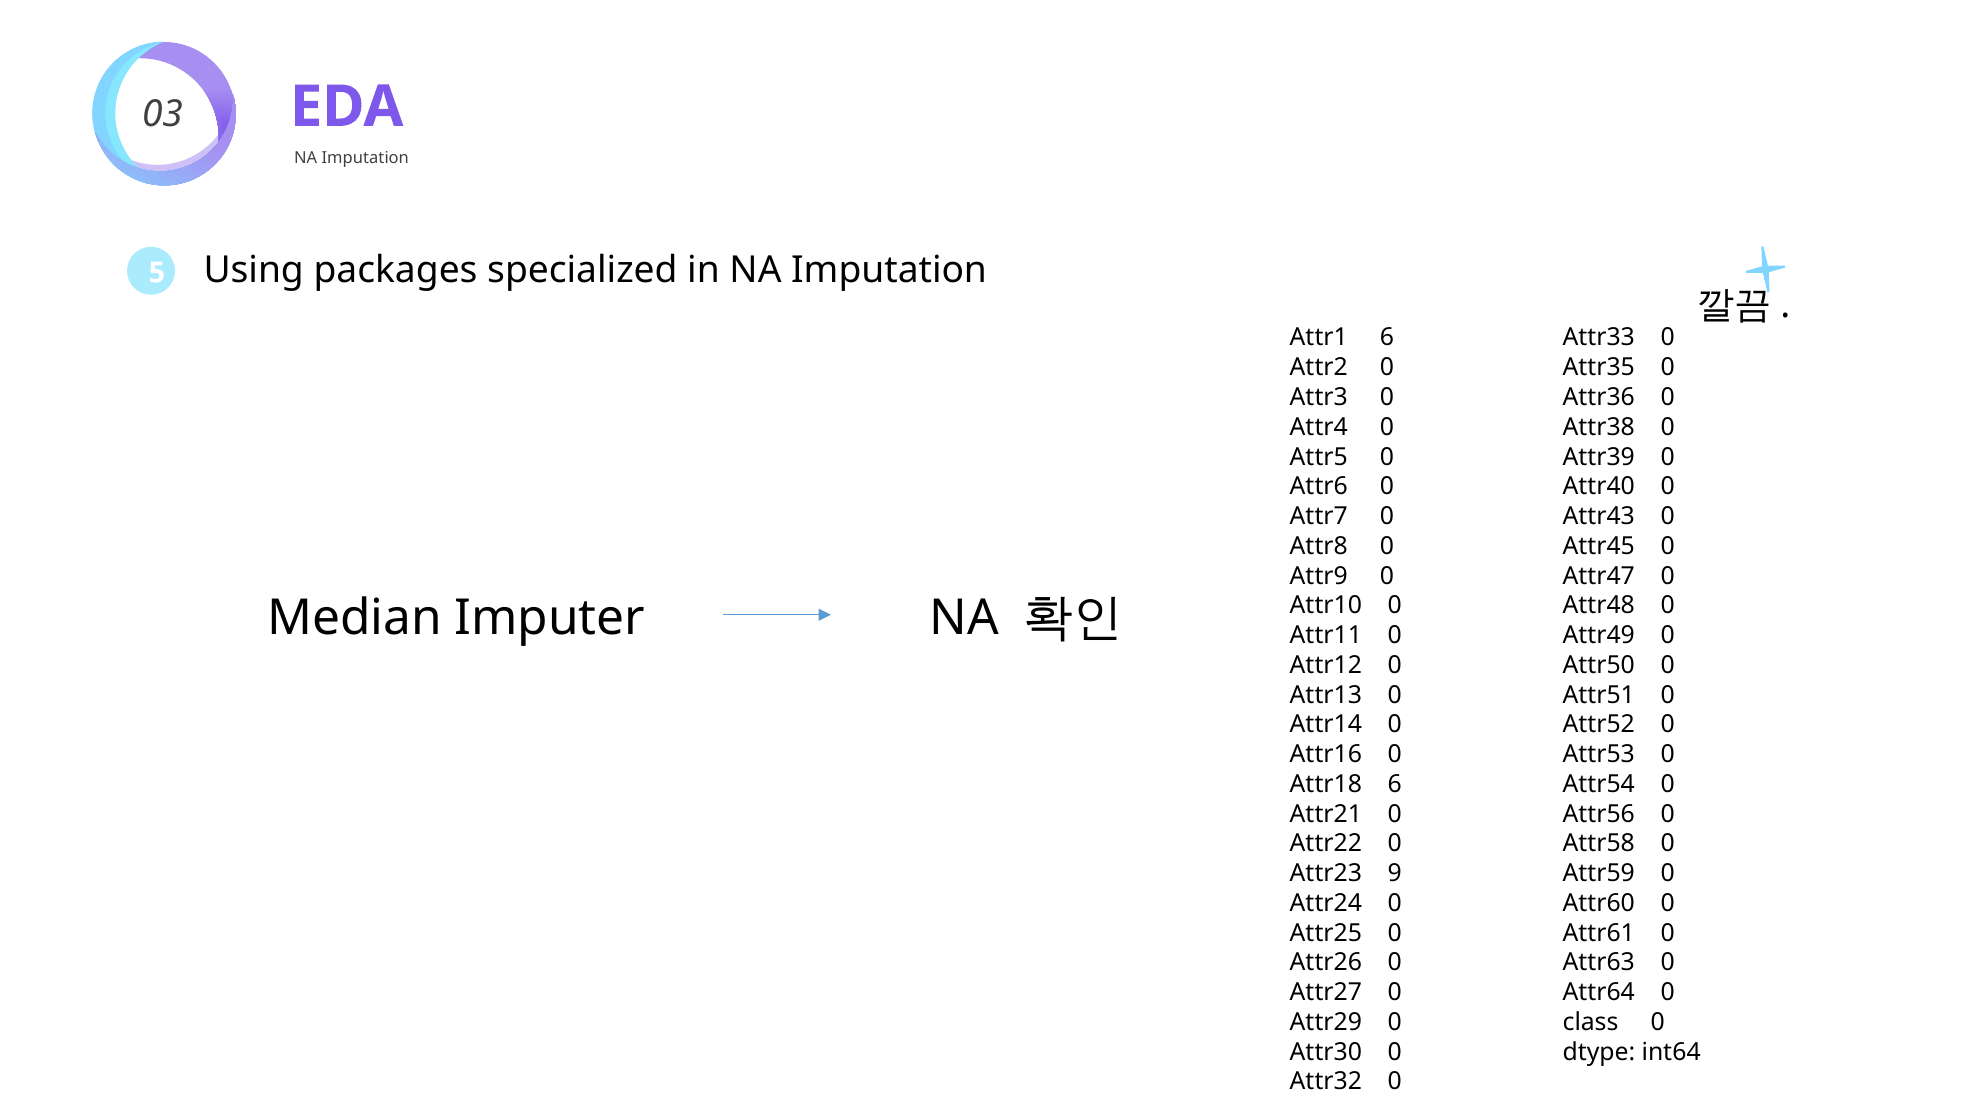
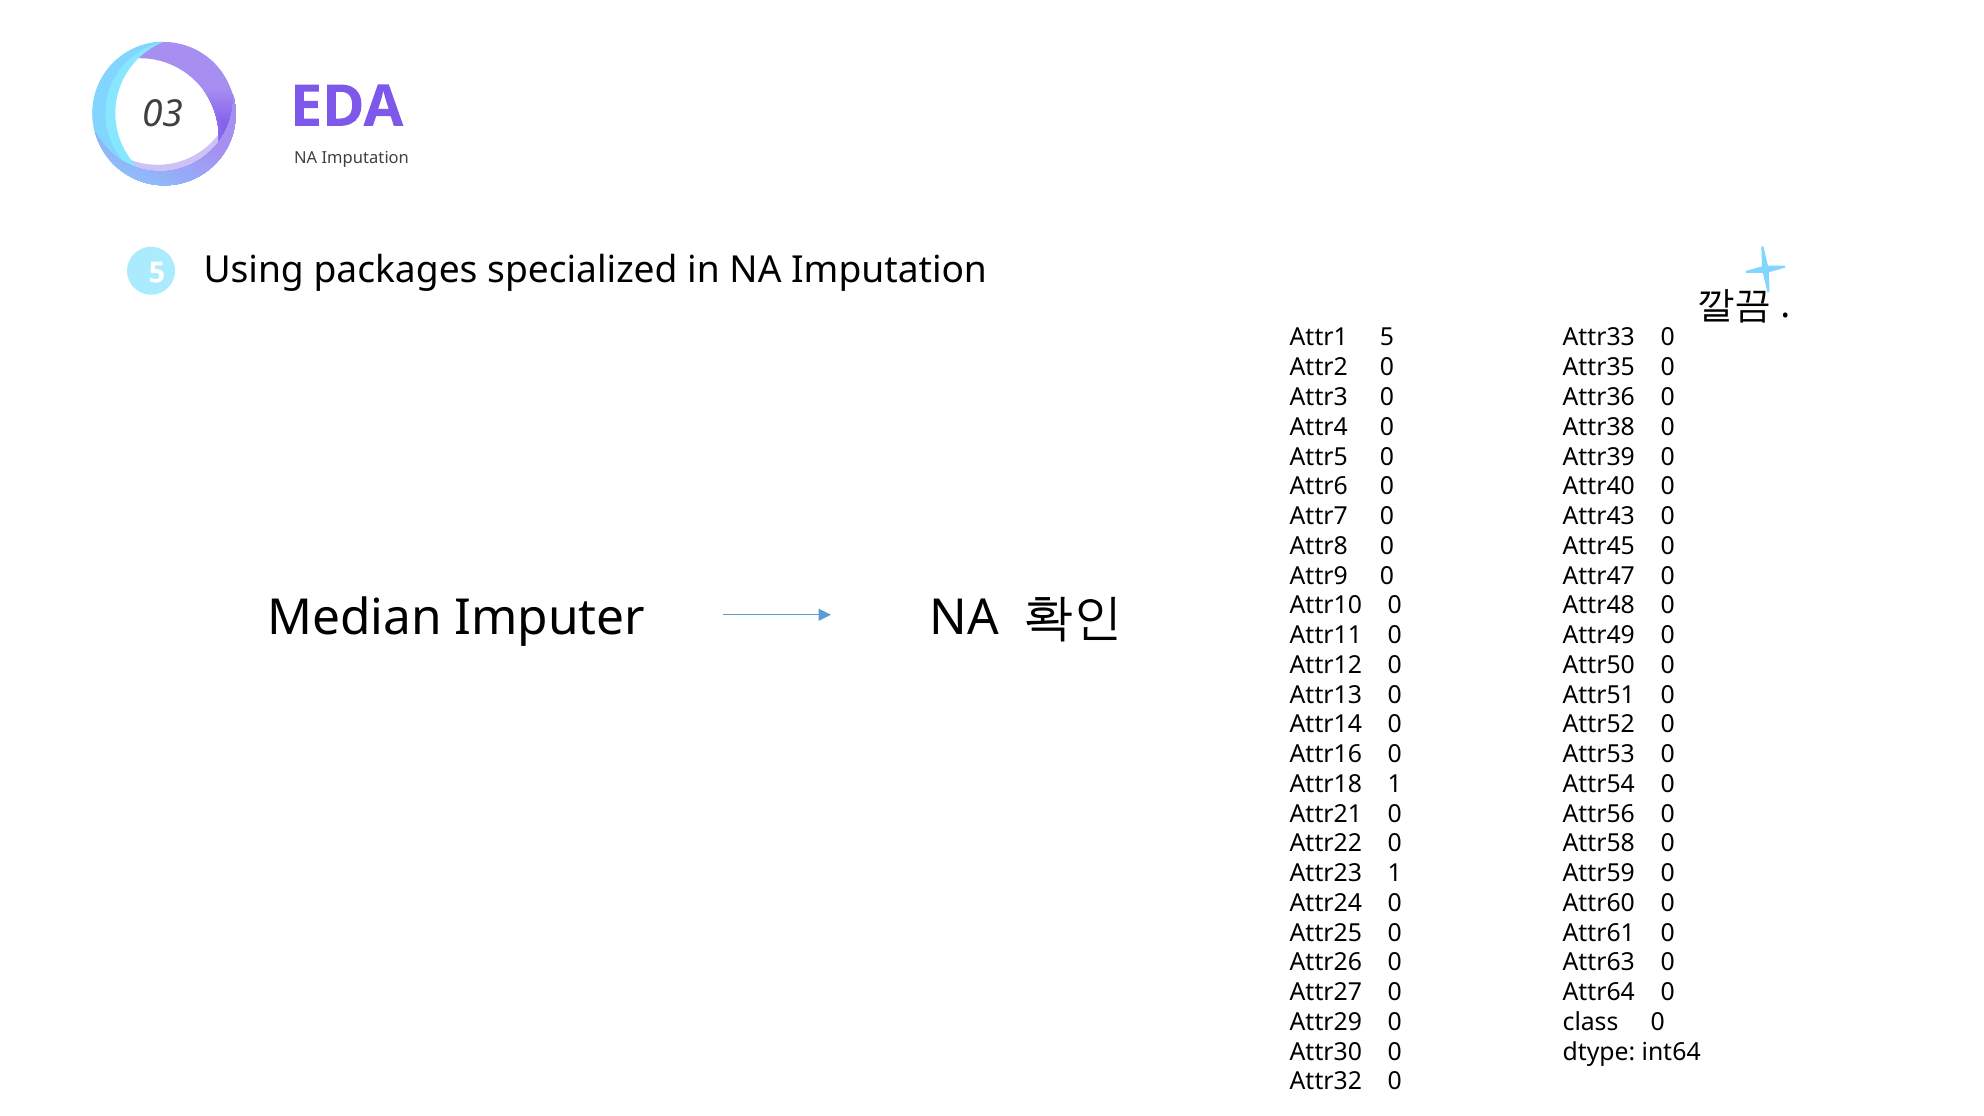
Attr1 6: 6 -> 5 (1387, 338)
Attr18 6: 6 -> 1 (1395, 784)
Attr23 9: 9 -> 1 (1395, 873)
